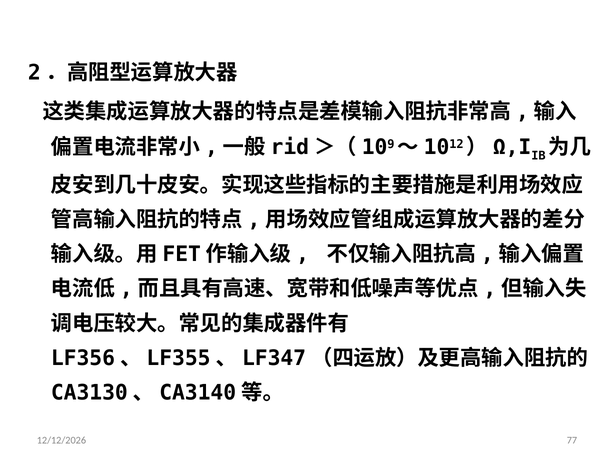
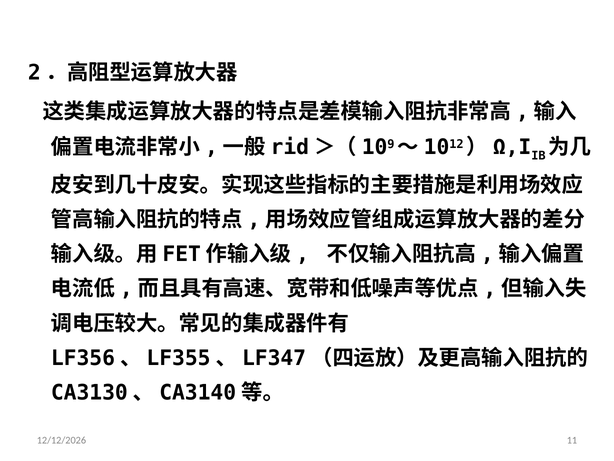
77: 77 -> 11 (572, 440)
